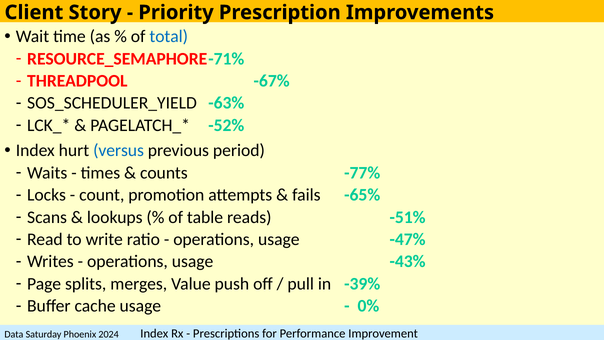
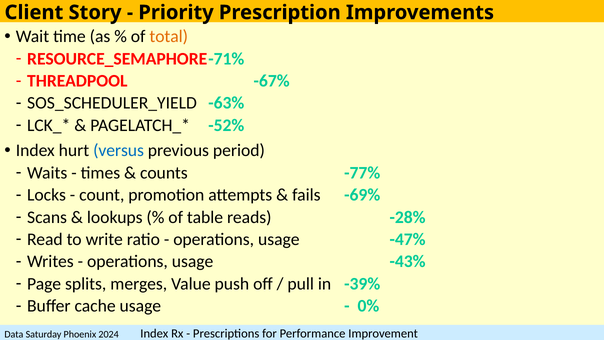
total colour: blue -> orange (169, 37)
-65%: -65% -> -69% (362, 195)
-51%: -51% -> -28% (408, 217)
